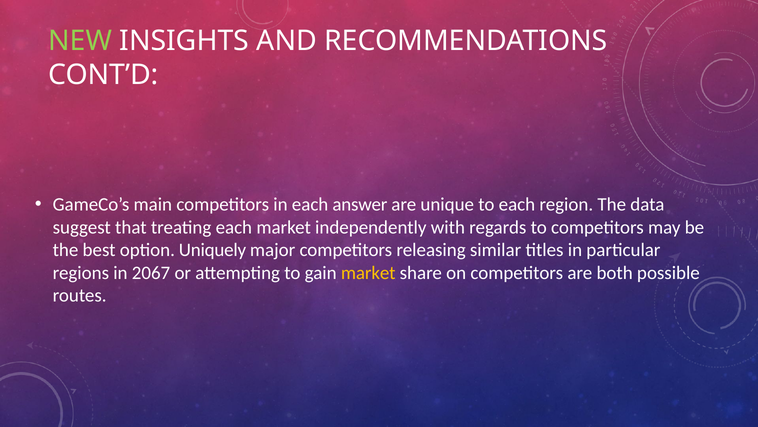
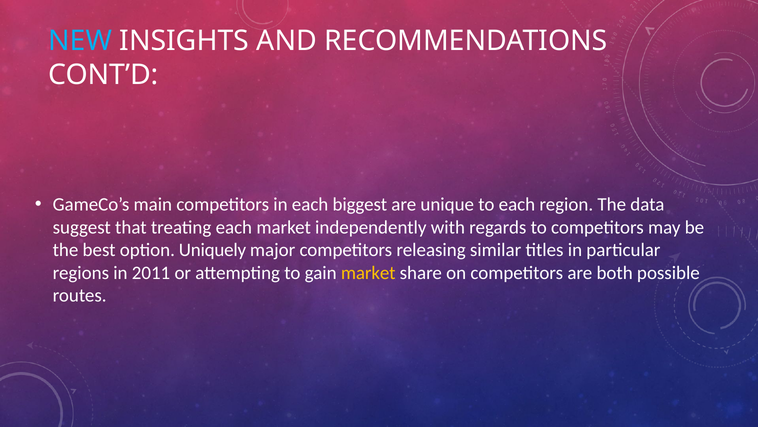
NEW colour: light green -> light blue (80, 41)
answer: answer -> biggest (360, 204)
2067: 2067 -> 2011 (151, 273)
